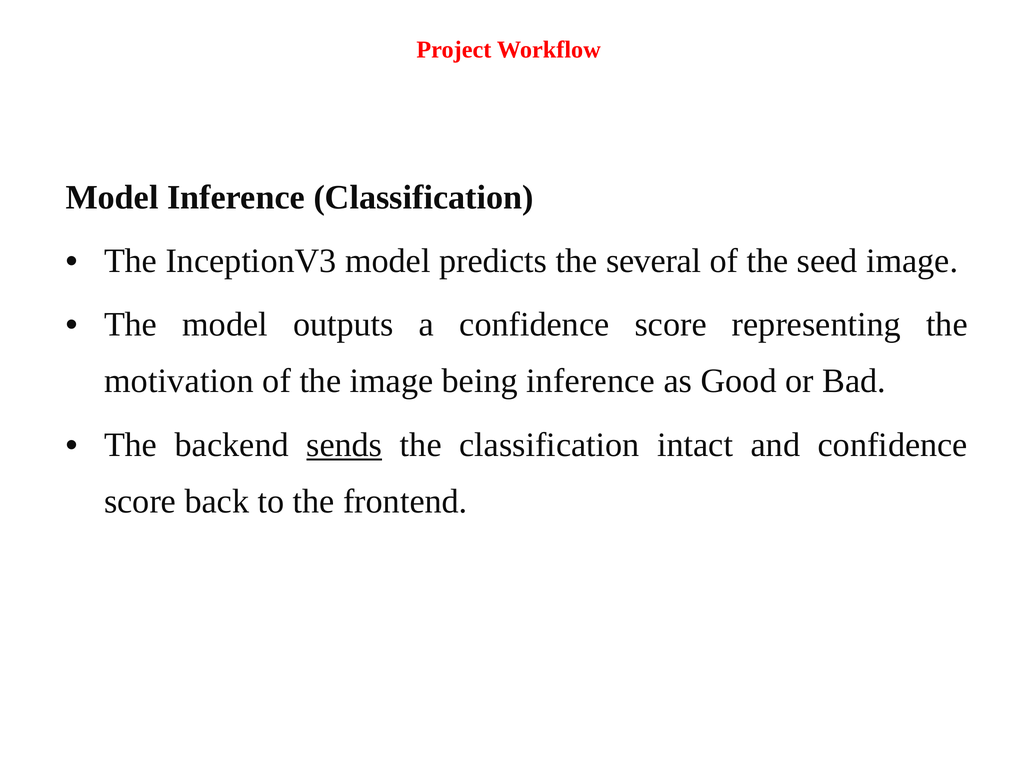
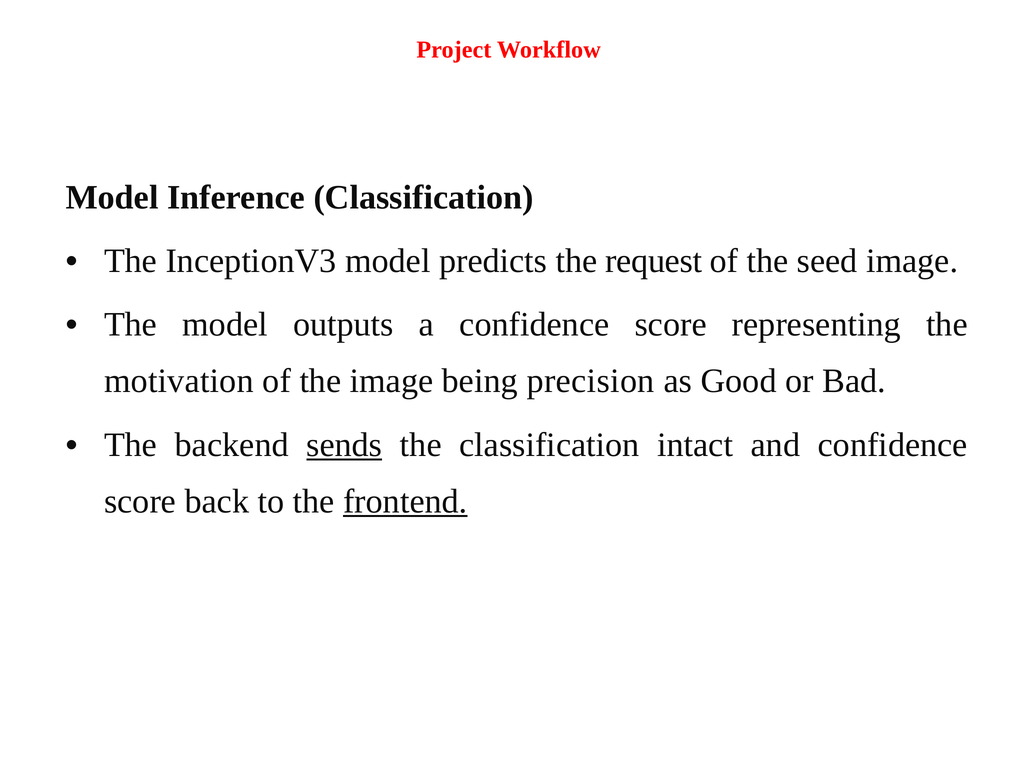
several: several -> request (654, 261)
being inference: inference -> precision (591, 381)
frontend underline: none -> present (405, 501)
